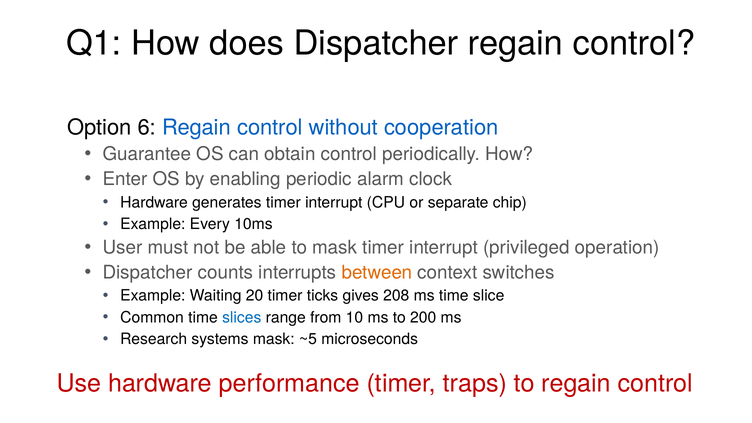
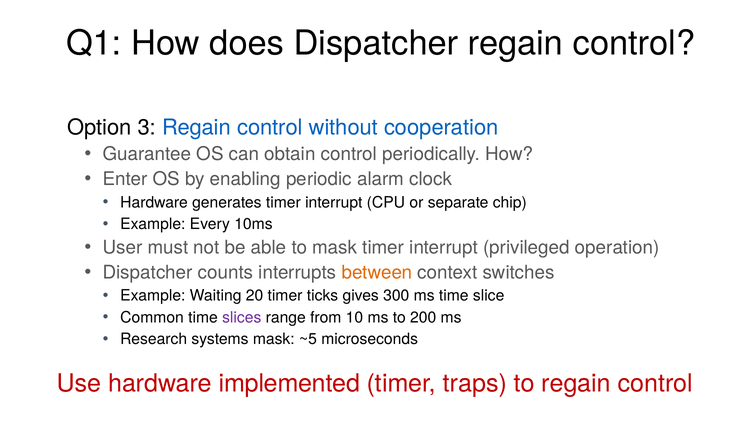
6: 6 -> 3 (147, 127)
208: 208 -> 300 (396, 296)
slices colour: blue -> purple (242, 317)
performance: performance -> implemented (289, 384)
